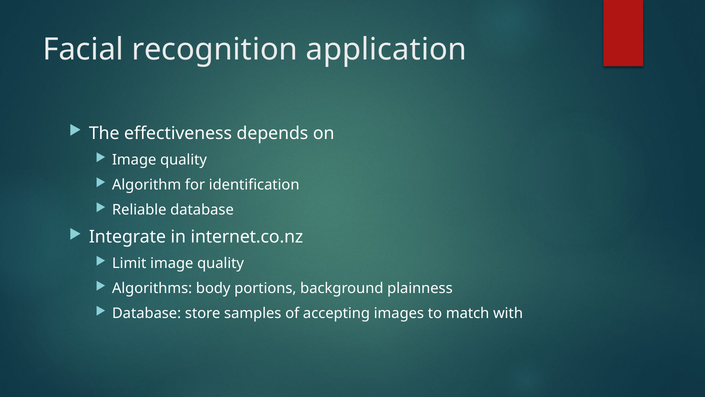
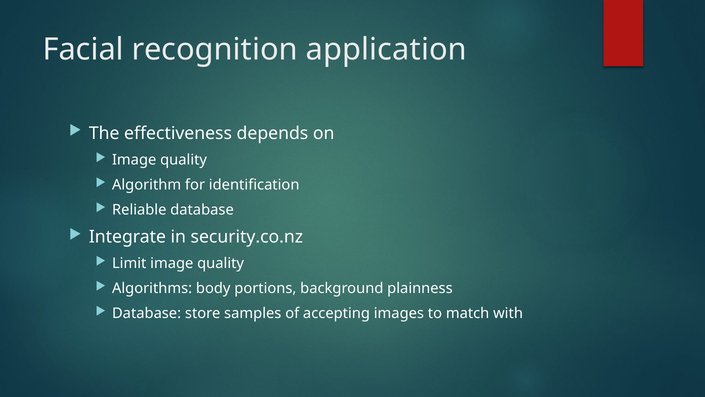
internet.co.nz: internet.co.nz -> security.co.nz (247, 237)
